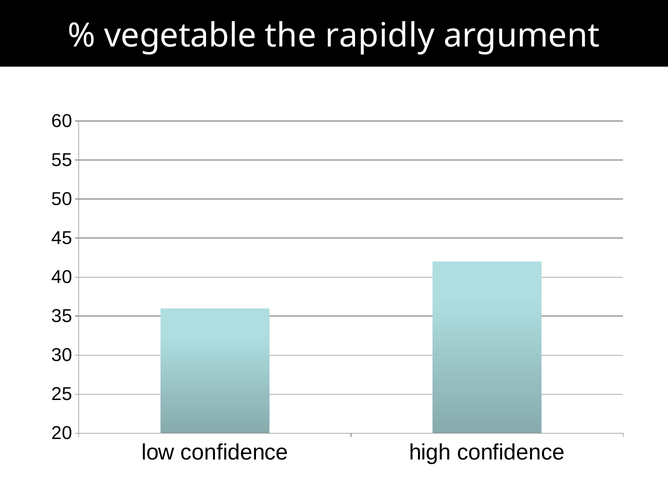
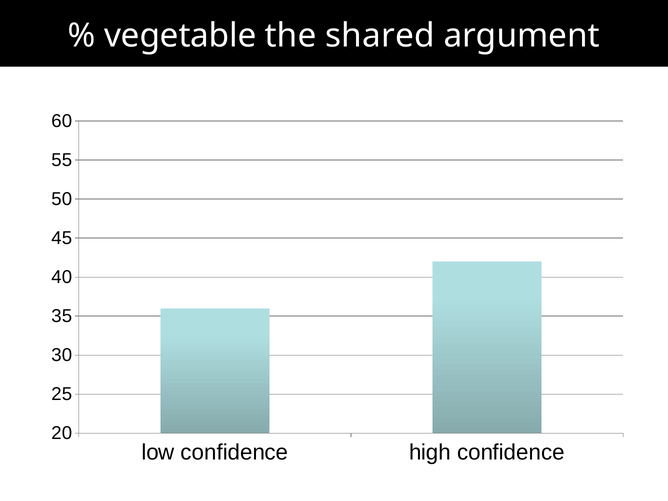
rapidly: rapidly -> shared (380, 36)
